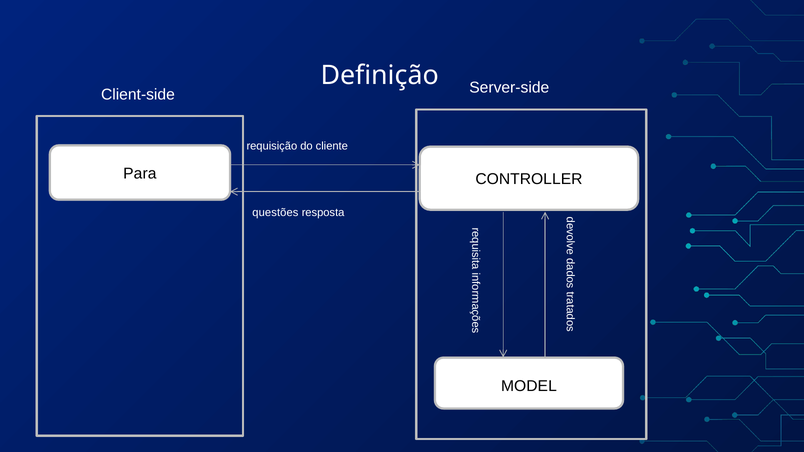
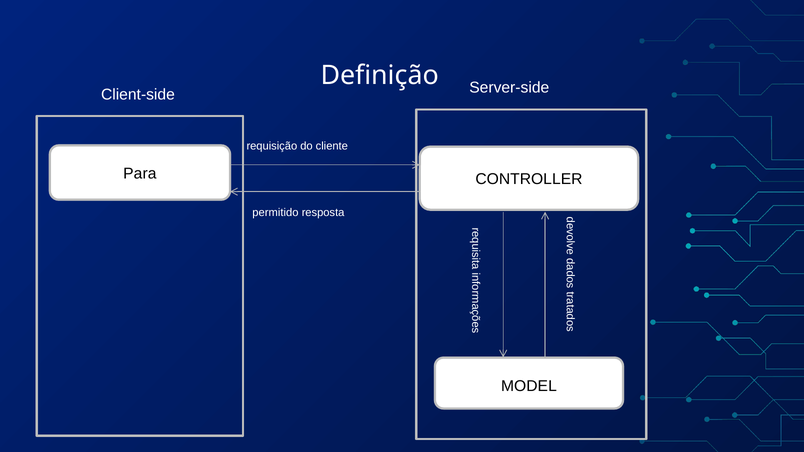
questões: questões -> permitido (275, 213)
